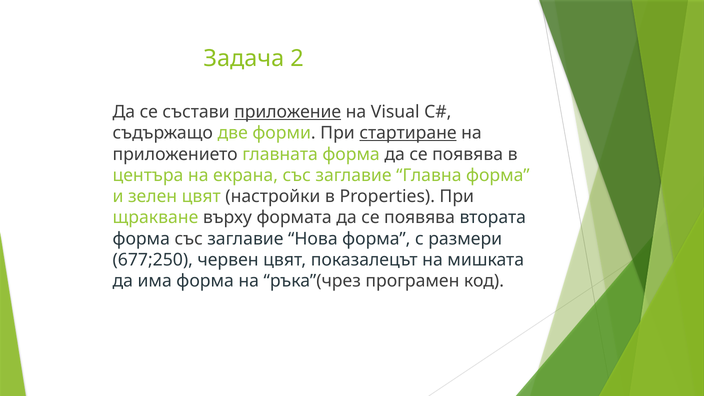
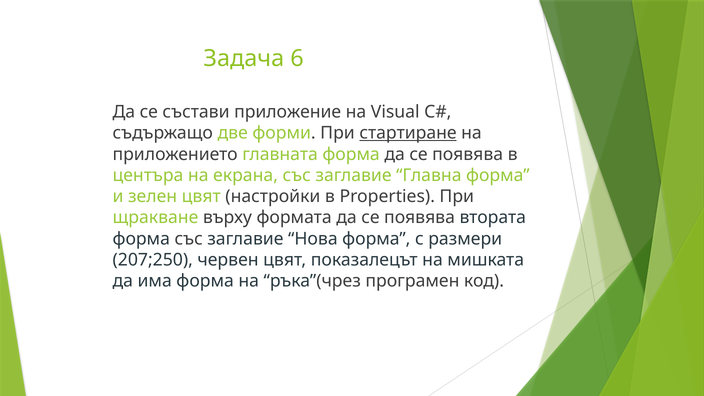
2: 2 -> 6 (297, 58)
приложение underline: present -> none (288, 112)
677;250: 677;250 -> 207;250 (153, 260)
